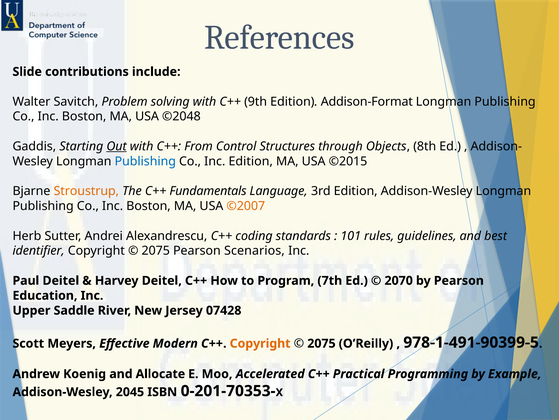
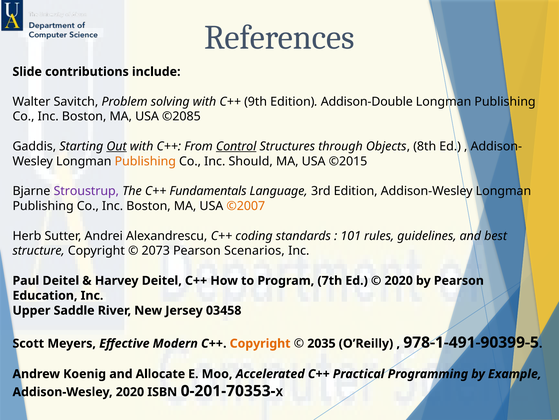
Addison-Format: Addison-Format -> Addison-Double (367, 101)
©2048: ©2048 -> ©2085 (181, 116)
Control underline: none -> present (236, 146)
Publishing colour: blue -> orange (145, 161)
Inc Edition: Edition -> Should (251, 161)
Stroustrup colour: orange -> purple (86, 191)
identifier: identifier -> structure (39, 250)
2075: 2075 -> 2073 (156, 250)
2070: 2070 -> 2020 (399, 280)
07428: 07428 -> 03458 (224, 310)
2075: 2075 -> 2035 (321, 343)
Addison-Wesley 2045: 2045 -> 2020 (130, 391)
